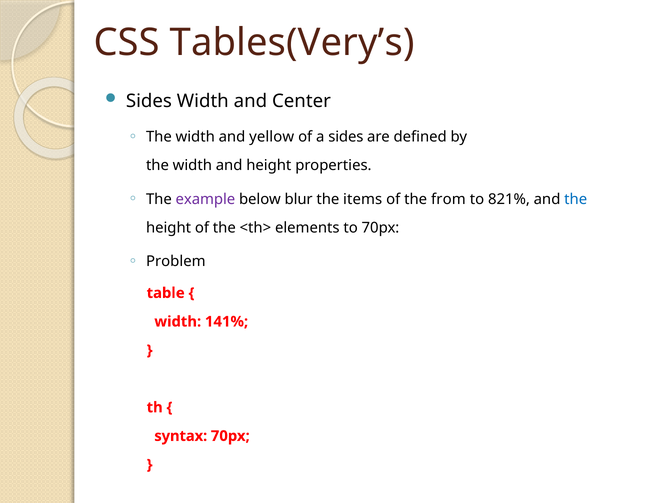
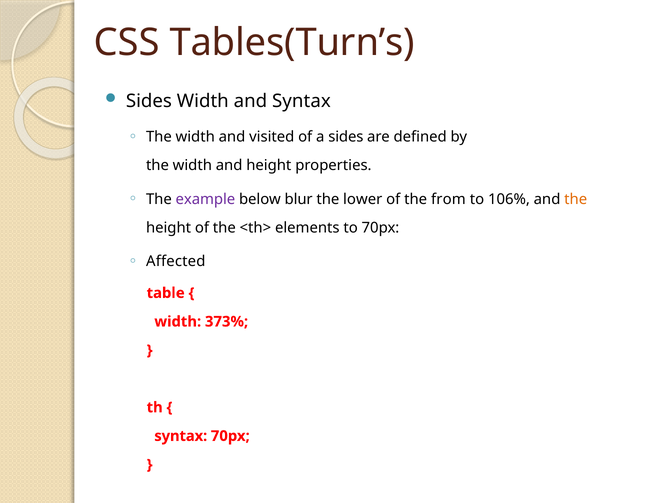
Tables(Very’s: Tables(Very’s -> Tables(Turn’s (292, 43)
and Center: Center -> Syntax (301, 101)
yellow: yellow -> visited (272, 137)
items: items -> lower (363, 199)
821%: 821% -> 106% (509, 199)
the colour: blue -> orange (576, 199)
Problem: Problem -> Affected (176, 262)
141%: 141% -> 373% (227, 322)
